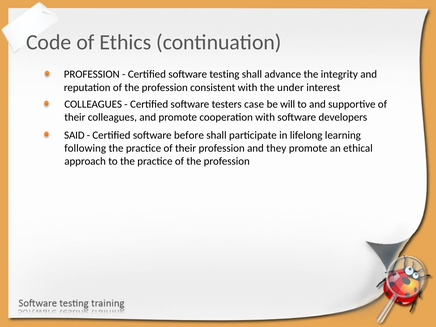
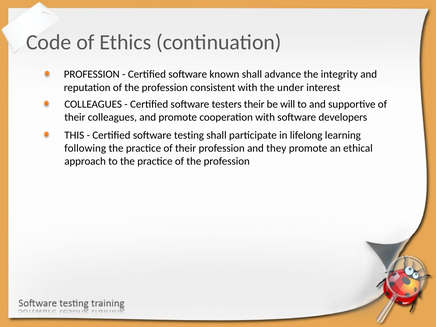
testing: testing -> known (224, 74)
testers case: case -> their (254, 104)
SAID: SAID -> THIS (74, 135)
before: before -> testing (189, 135)
